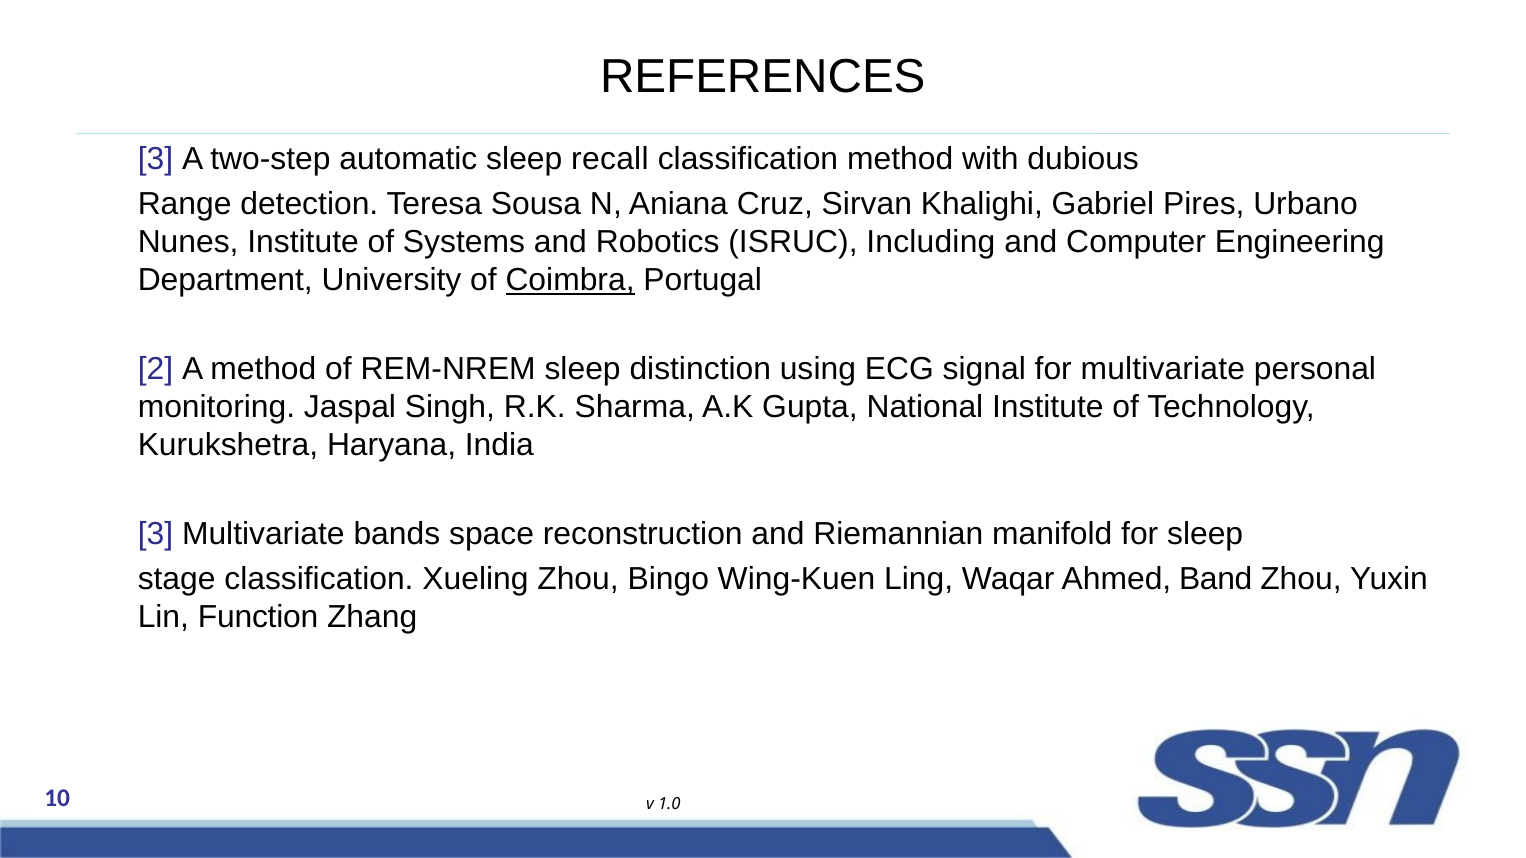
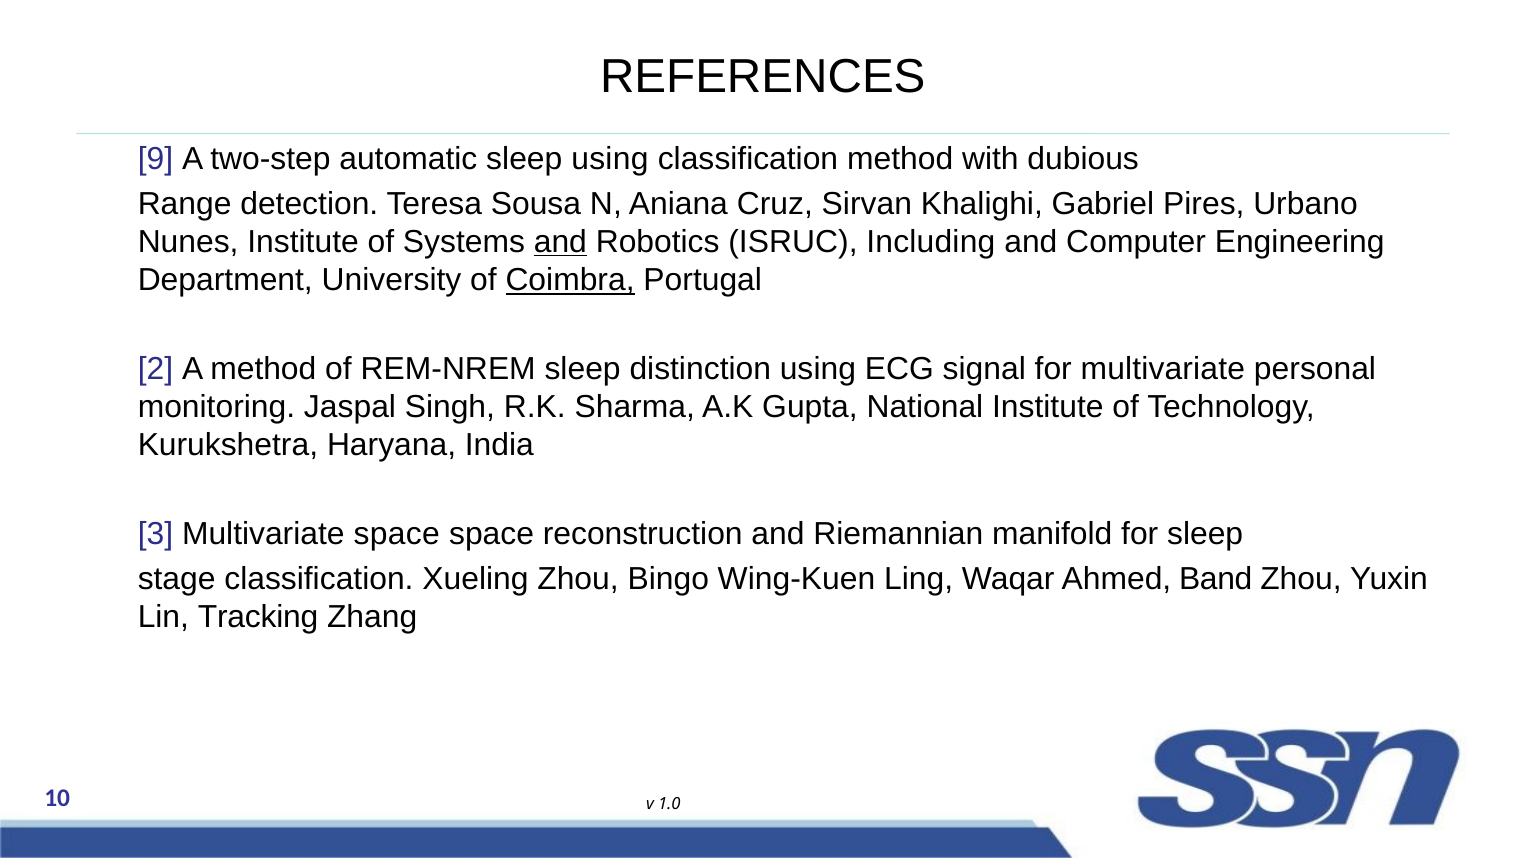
3: 3 -> 9 (155, 159)
sleep recall: recall -> using (610, 159)
and underline: none -> present (560, 242)
Multivariate bands: bands -> space (397, 535)
Function: Function -> Tracking (258, 617)
